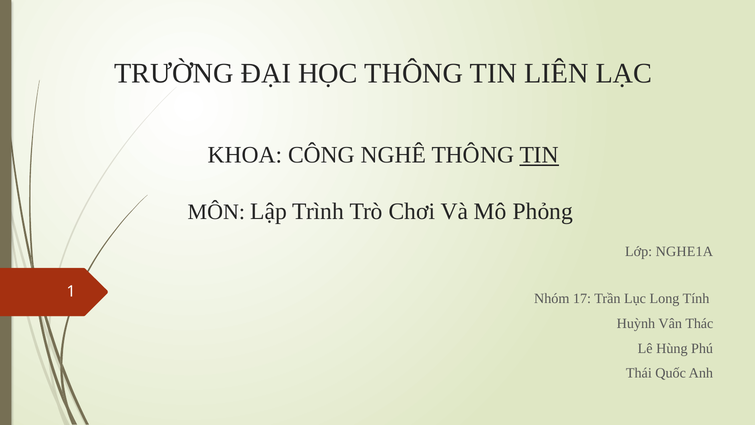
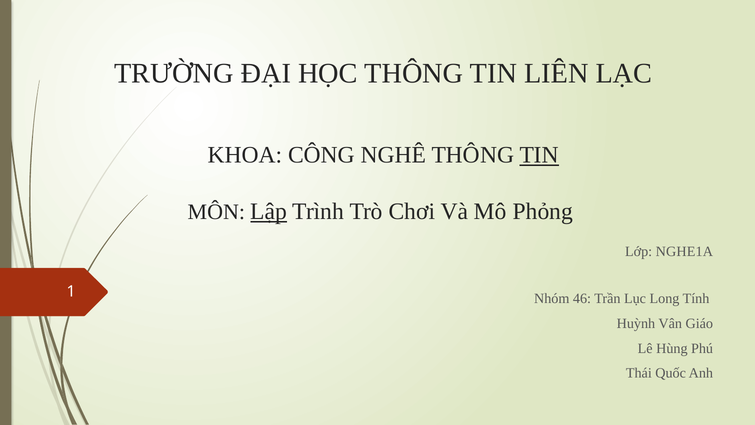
Lập underline: none -> present (269, 212)
17: 17 -> 46 (582, 298)
Thác: Thác -> Giáo (699, 323)
